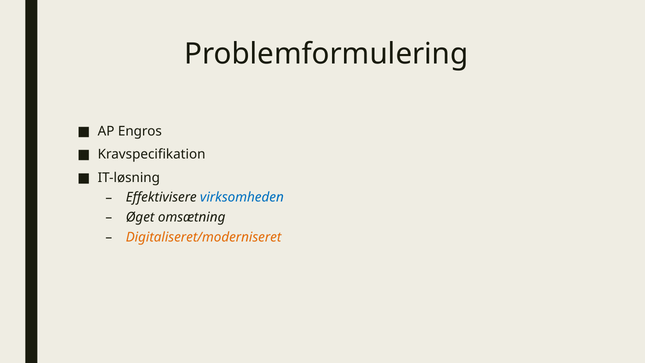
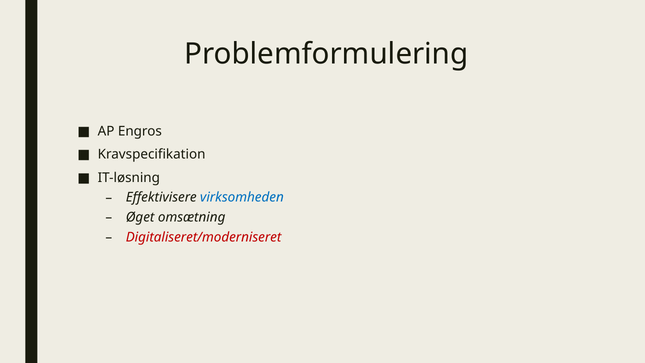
Digitaliseret/moderniseret colour: orange -> red (204, 237)
